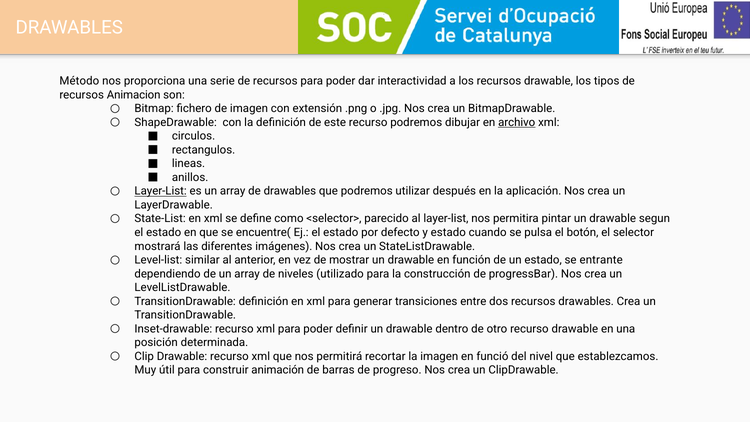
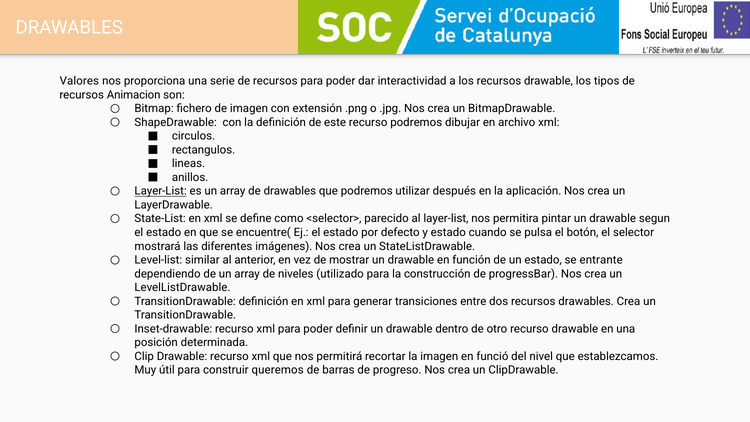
Método: Método -> Valores (79, 81)
archivo underline: present -> none (517, 122)
animación: animación -> queremos (278, 370)
